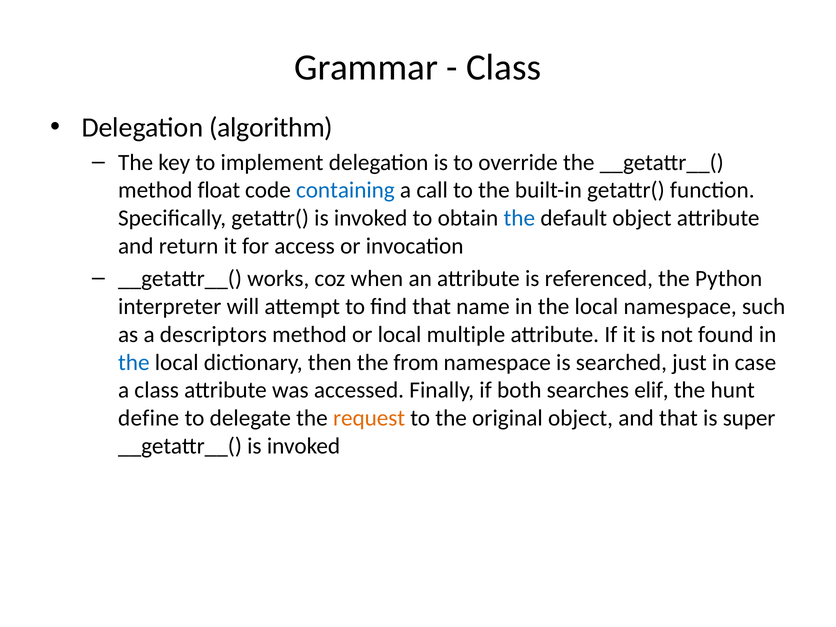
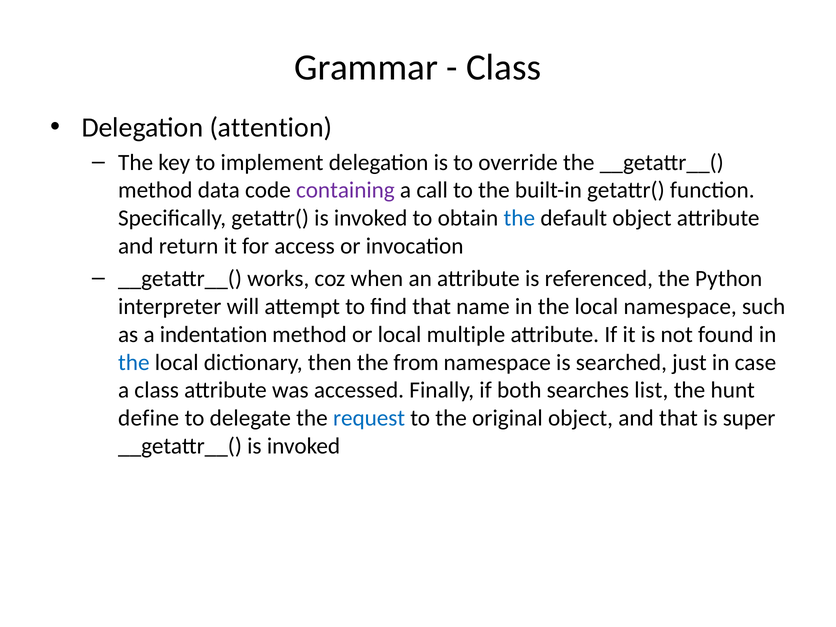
algorithm: algorithm -> attention (271, 127)
float: float -> data (219, 190)
containing colour: blue -> purple (345, 190)
descriptors: descriptors -> indentation (214, 334)
elif: elif -> list (651, 390)
request colour: orange -> blue (369, 418)
